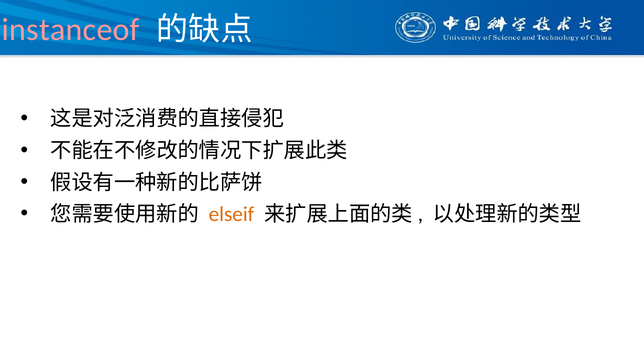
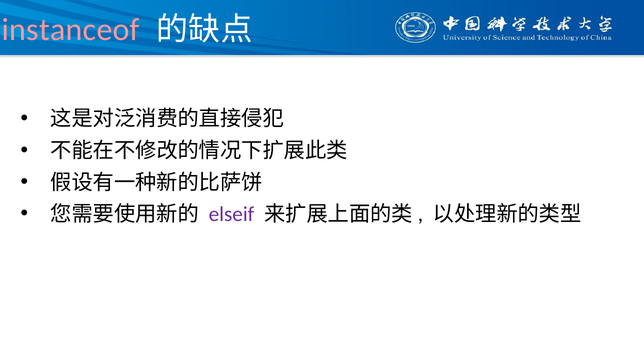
elseif colour: orange -> purple (231, 214)
